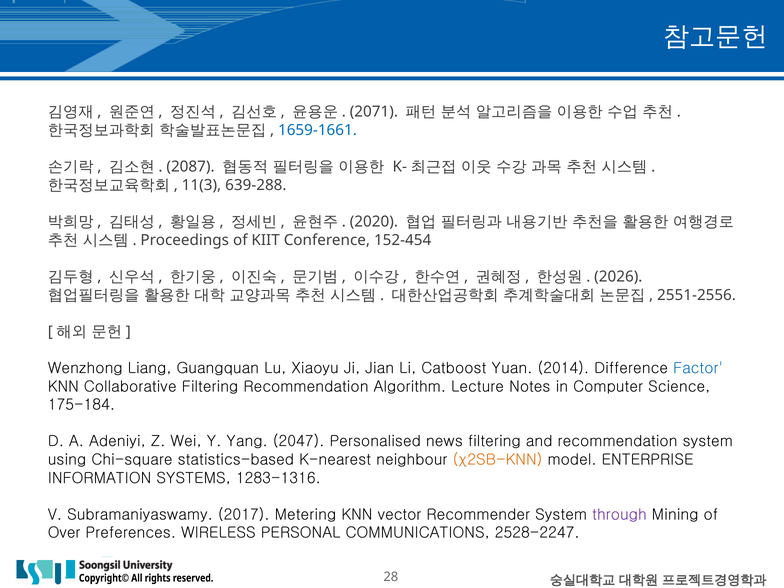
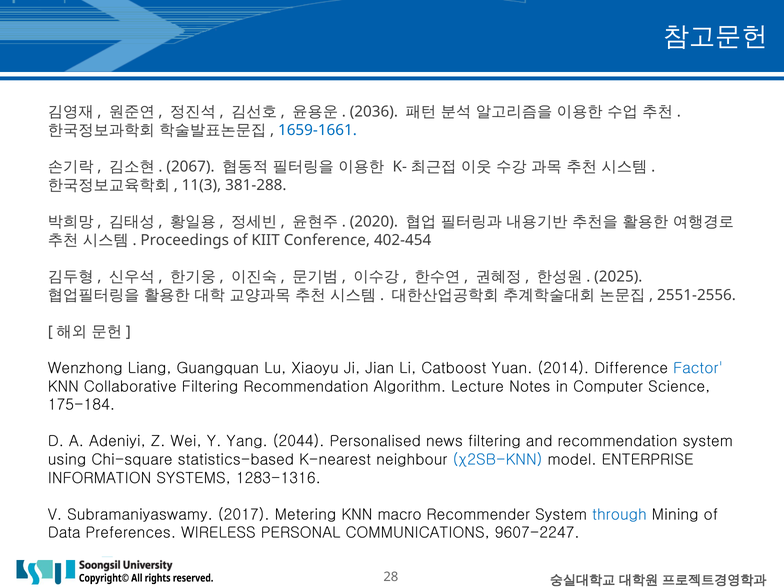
2071: 2071 -> 2036 (374, 112)
2087: 2087 -> 2067 (191, 167)
639-288: 639-288 -> 381-288 (256, 185)
152-454: 152-454 -> 402-454 (403, 240)
2026: 2026 -> 2025 (618, 277)
2047: 2047 -> 2044 (299, 441)
χ2SB-KNN colour: orange -> blue (498, 460)
vector: vector -> macro (400, 515)
through colour: purple -> blue (619, 515)
Over: Over -> Data (64, 533)
2528-2247: 2528-2247 -> 9607-2247 (537, 533)
